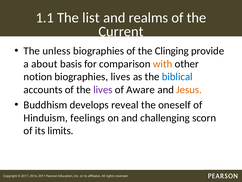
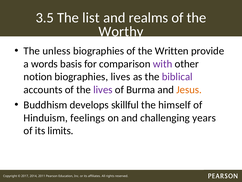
1.1: 1.1 -> 3.5 (45, 18)
Current: Current -> Worthy (121, 31)
Clinging: Clinging -> Written (172, 51)
about: about -> words (44, 64)
with colour: orange -> purple (163, 64)
biblical colour: blue -> purple (177, 77)
Aware: Aware -> Burma (141, 90)
reveal: reveal -> skillful (125, 105)
oneself: oneself -> himself (175, 105)
scorn: scorn -> years (204, 118)
